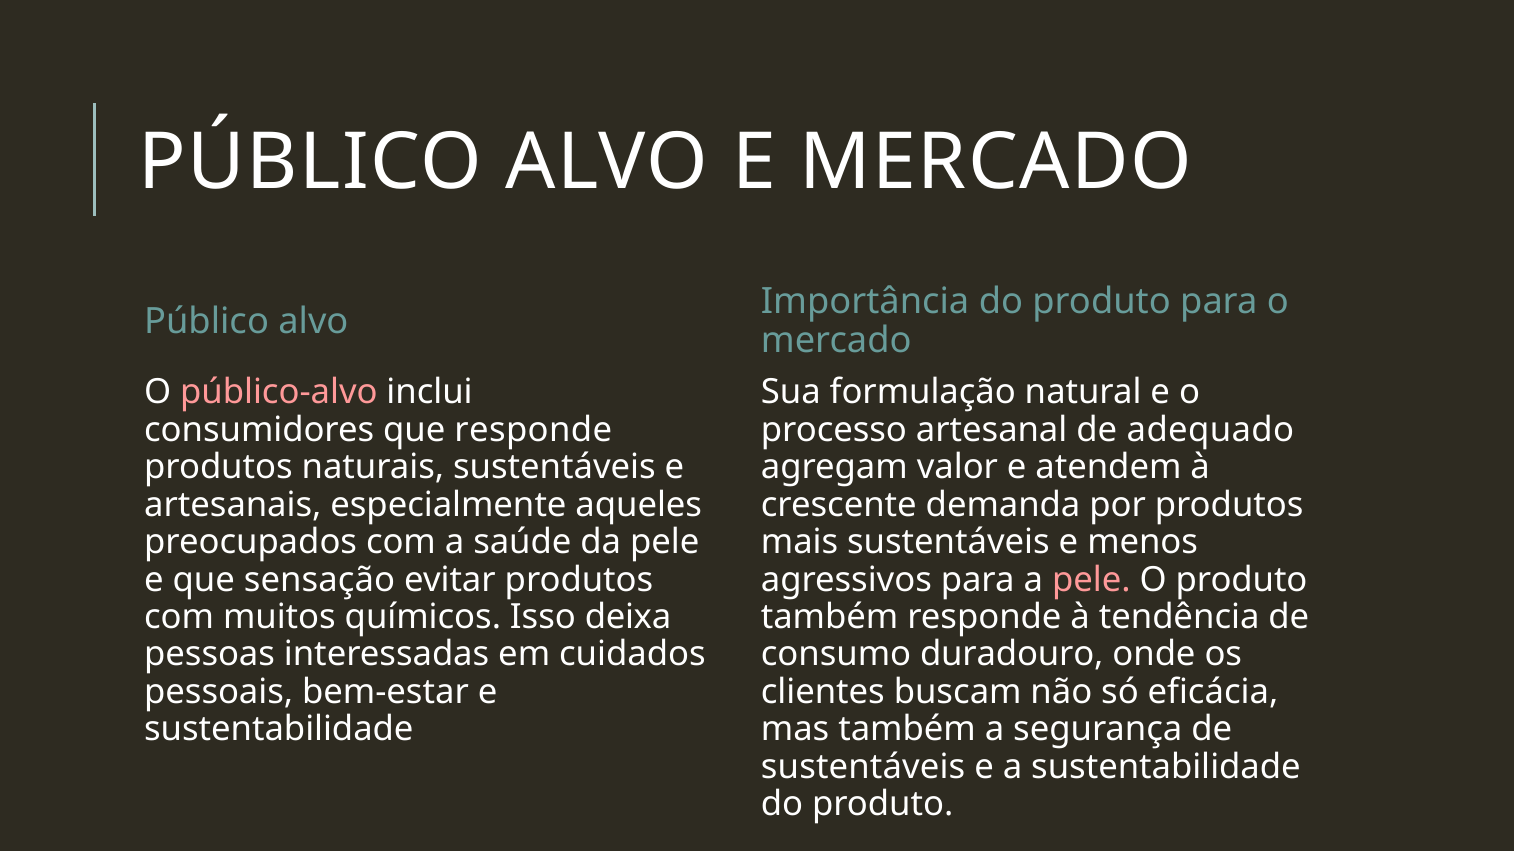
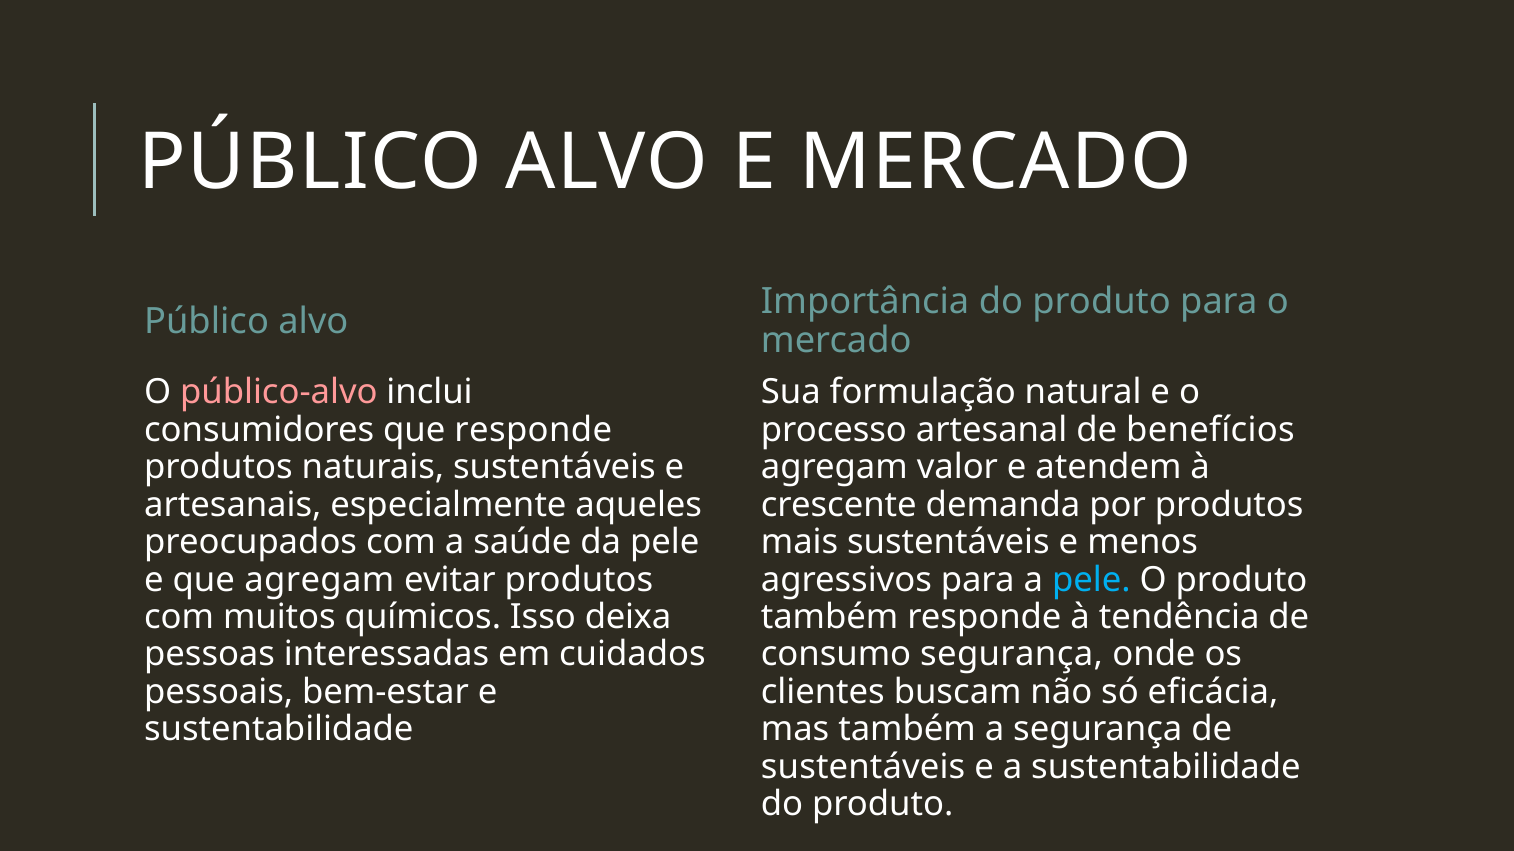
adequado: adequado -> benefícios (1210, 430)
que sensação: sensação -> agregam (319, 580)
pele colour: pink -> light blue (1091, 580)
consumo duradouro: duradouro -> segurança (1012, 655)
